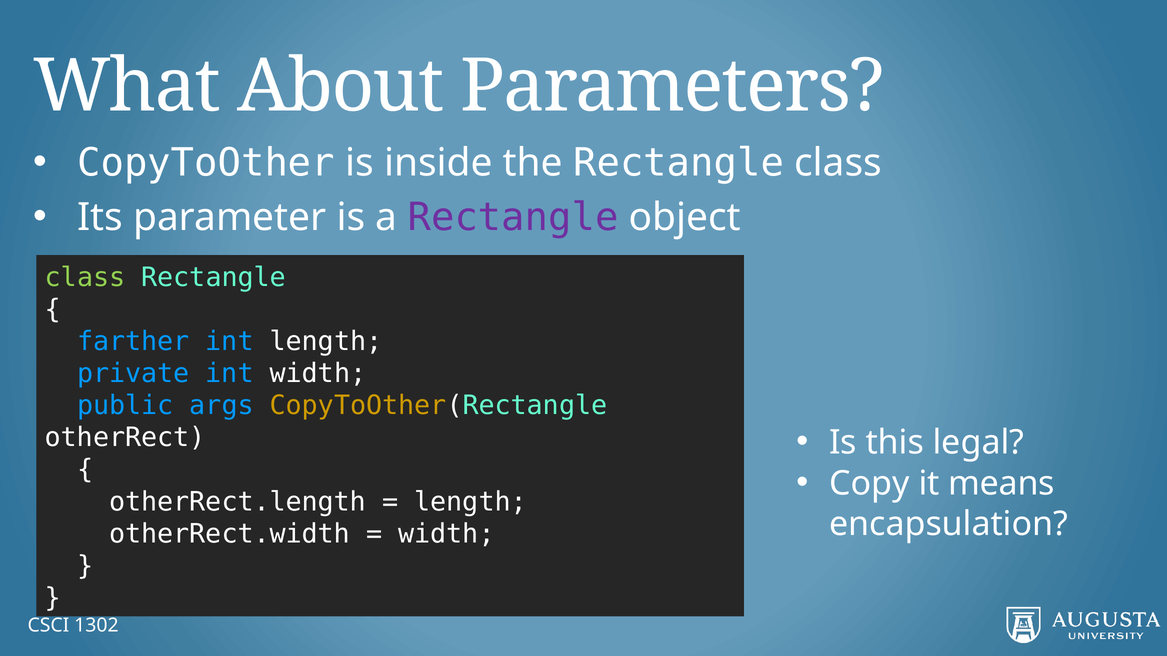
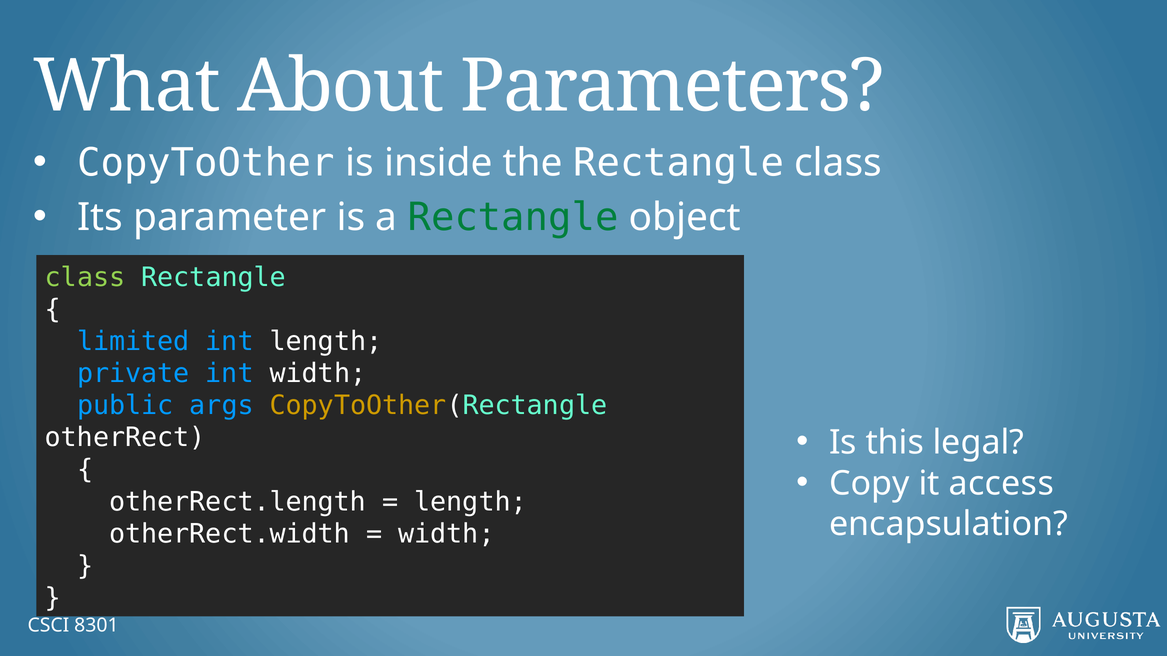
Rectangle colour: purple -> green (513, 218)
farther: farther -> limited (133, 342)
means: means -> access (1001, 484)
1302: 1302 -> 8301 (96, 626)
